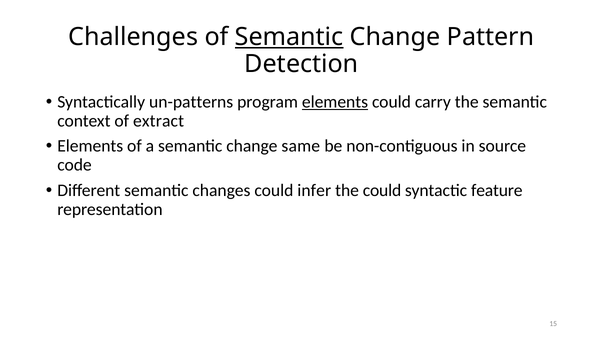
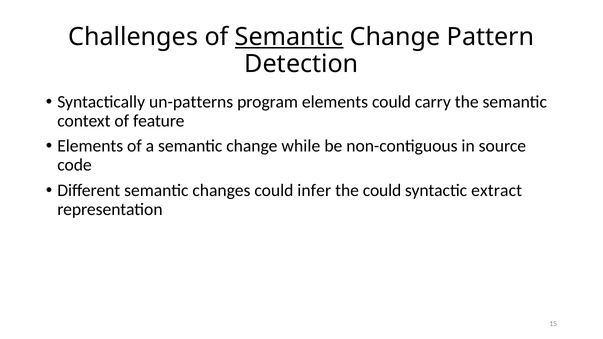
elements underline: present -> none (335, 102)
extract: extract -> feature (159, 121)
same: same -> while (301, 146)
feature: feature -> extract (497, 191)
